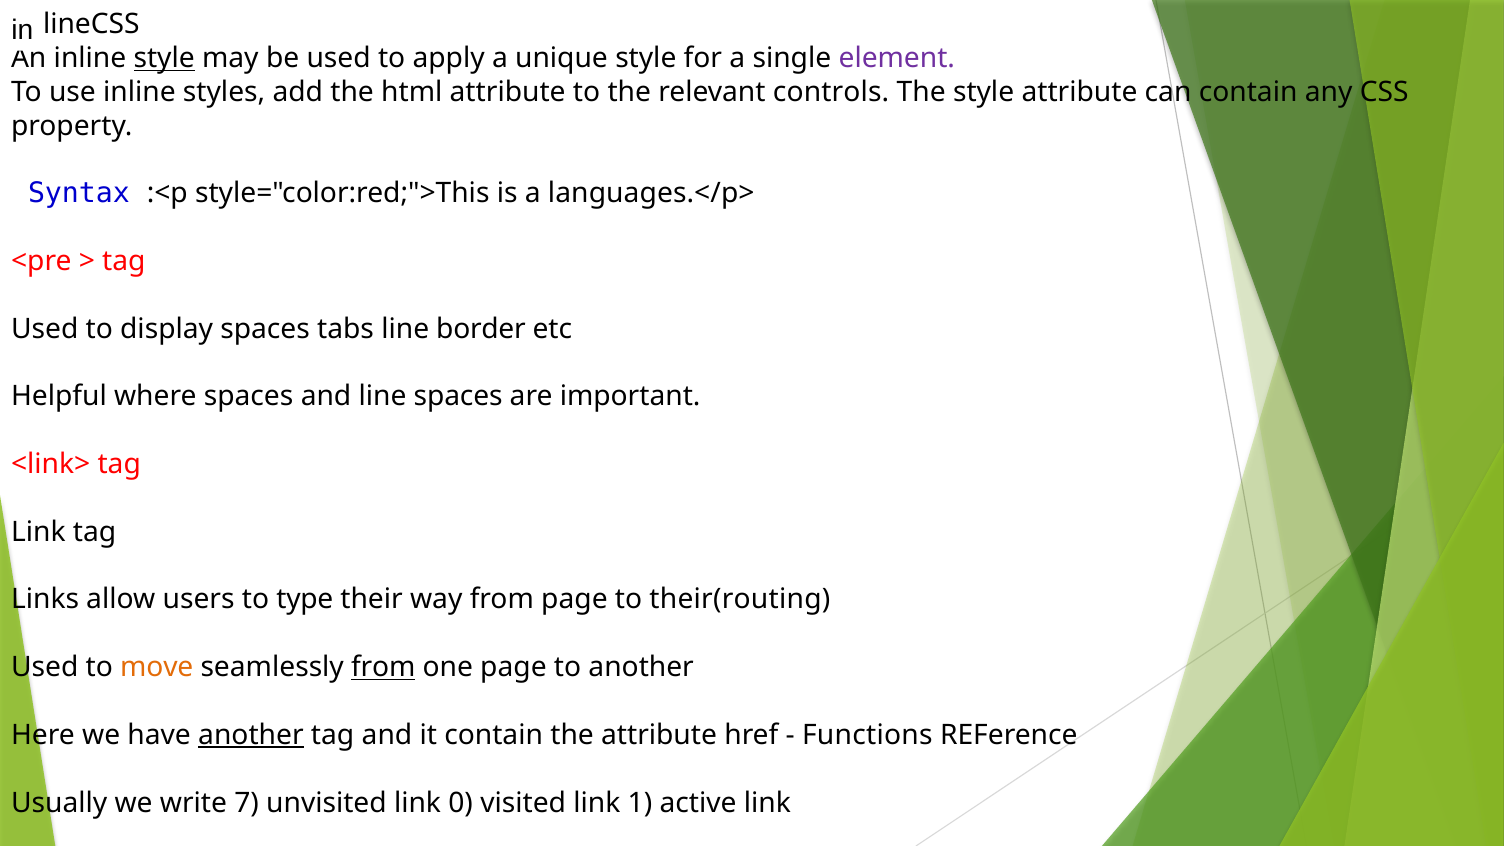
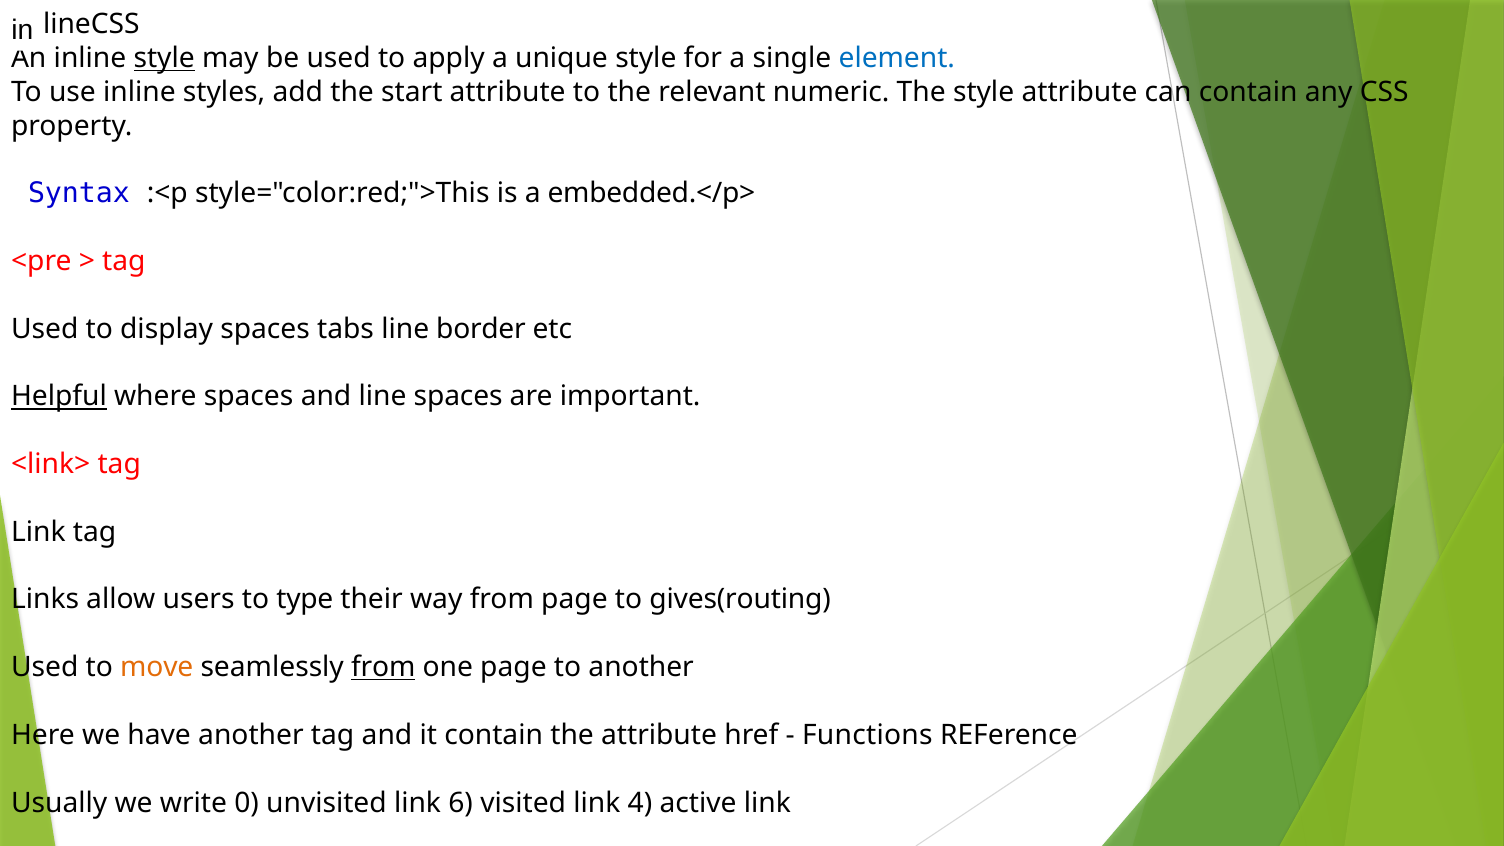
element colour: purple -> blue (897, 58)
the html: html -> start (412, 92)
controls: controls -> numeric (831, 92)
languages.</p>: languages.</p> -> embedded.</p> (651, 194)
Helpful underline: none -> present (59, 397)
their(routing: their(routing -> gives(routing (740, 600)
another underline: present -> none (251, 735)
7: 7 -> 0 (247, 803)
0: 0 -> 6 (461, 803)
1: 1 -> 4 (640, 803)
